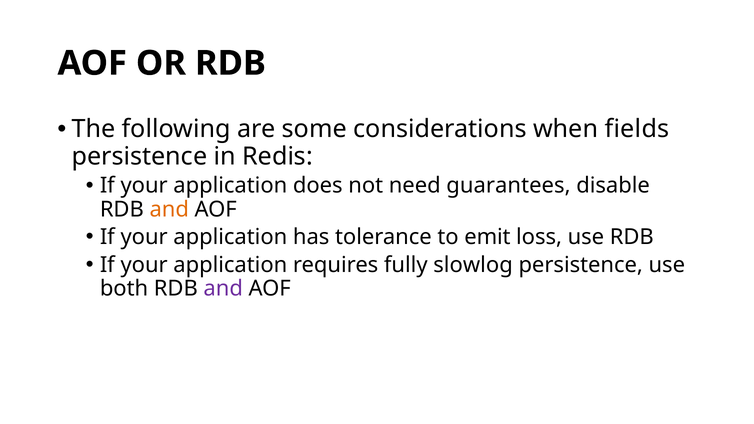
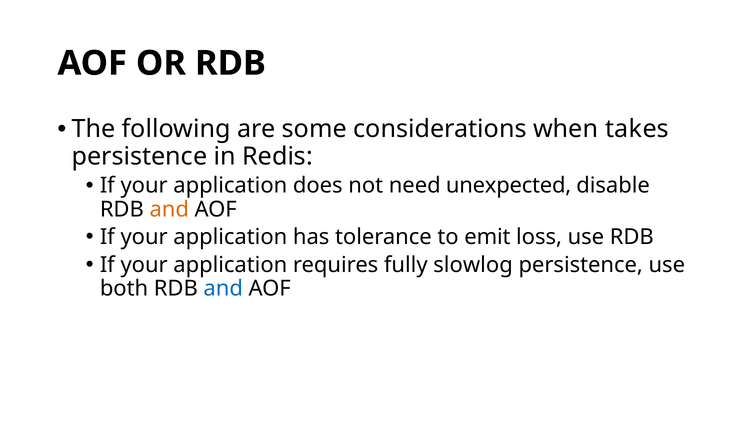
fields: fields -> takes (637, 129)
guarantees: guarantees -> unexpected (509, 186)
and colour: purple -> blue (223, 289)
